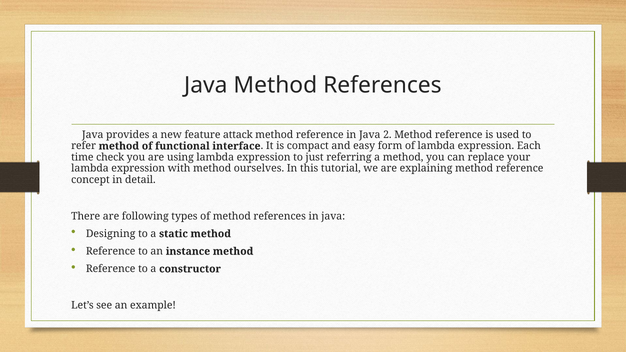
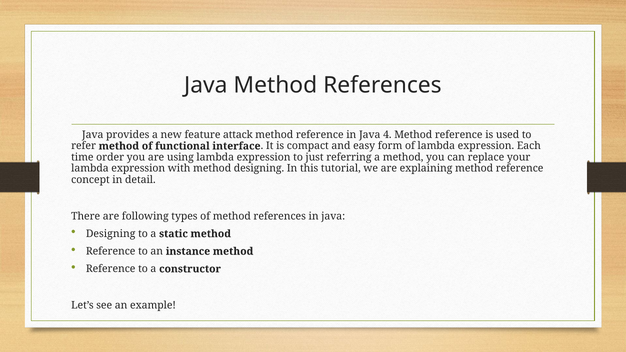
2: 2 -> 4 (387, 135)
check: check -> order (110, 157)
method ourselves: ourselves -> designing (259, 169)
